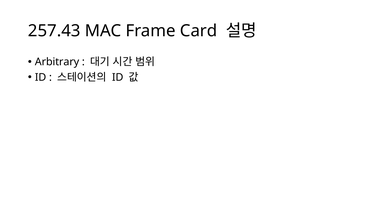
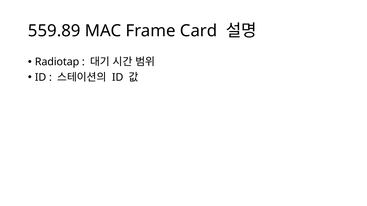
257.43: 257.43 -> 559.89 (54, 31)
Arbitrary: Arbitrary -> Radiotap (57, 62)
